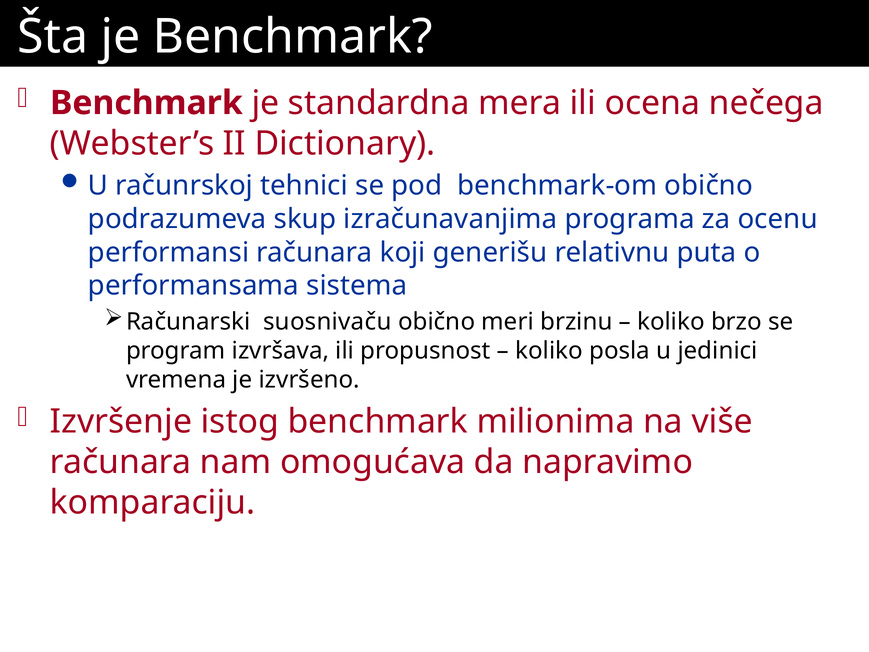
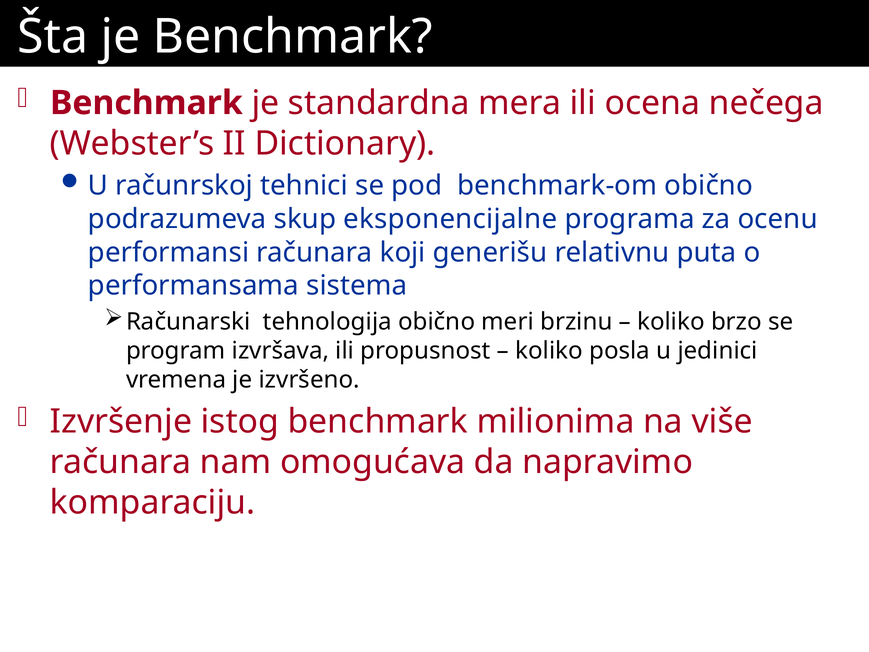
izračunavanjima: izračunavanjima -> eksponencijalne (450, 219)
suosnivaču: suosnivaču -> tehnologija (327, 321)
